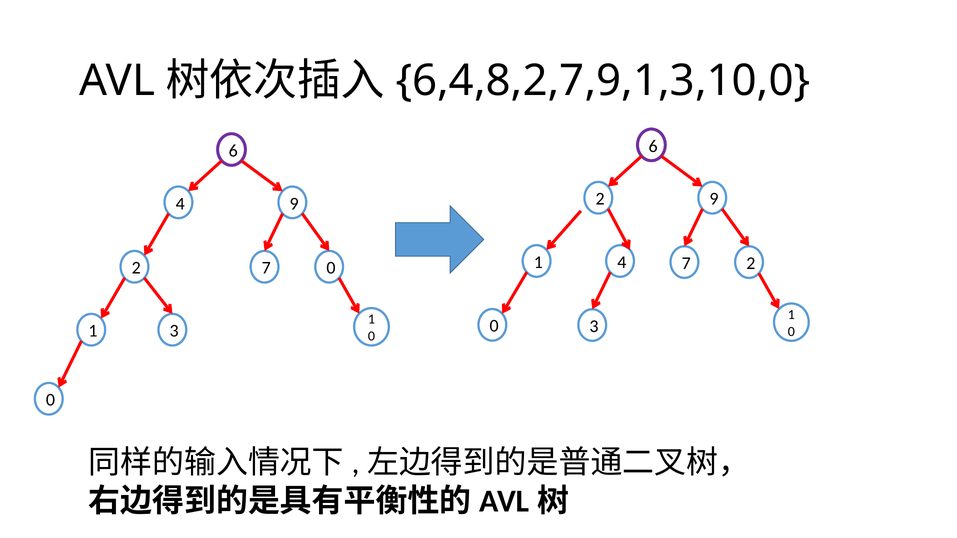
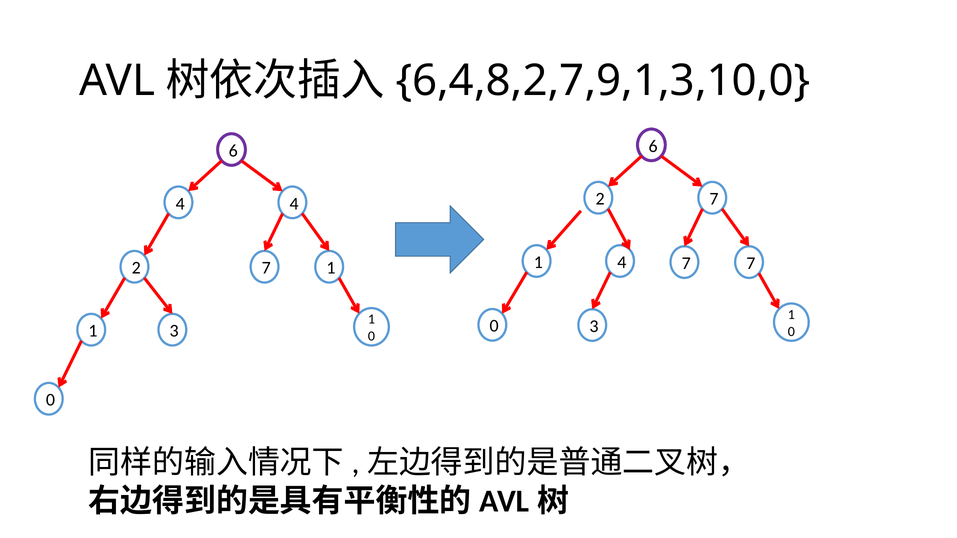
2 9: 9 -> 7 (714, 199)
4 9: 9 -> 4 (294, 204)
7 2: 2 -> 7 (751, 263)
0: 0 -> 1 (331, 268)
